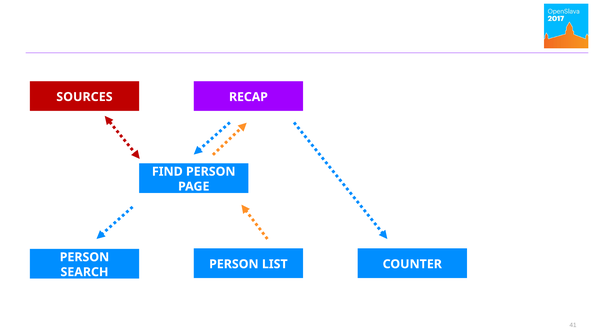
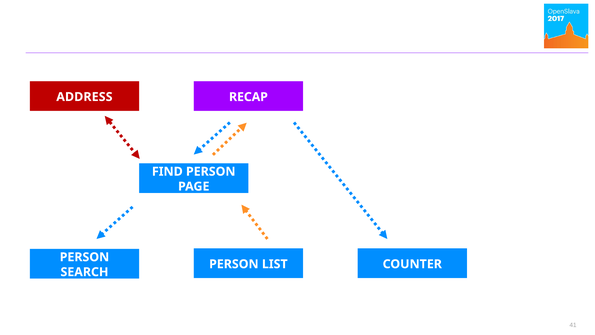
SOURCES: SOURCES -> ADDRESS (84, 97)
